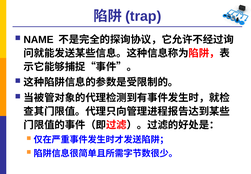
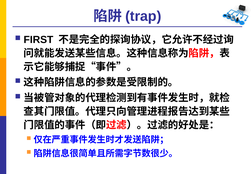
NAME: NAME -> FIRST (38, 40)
